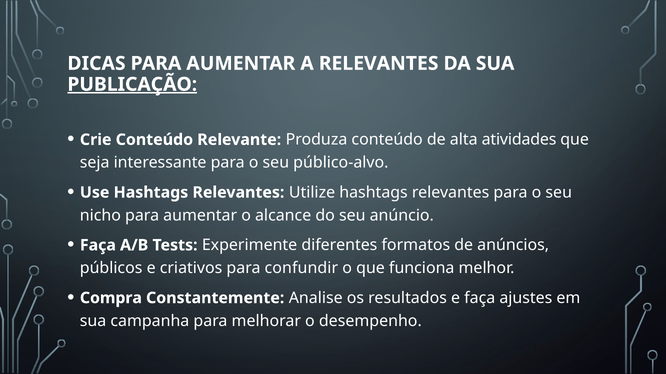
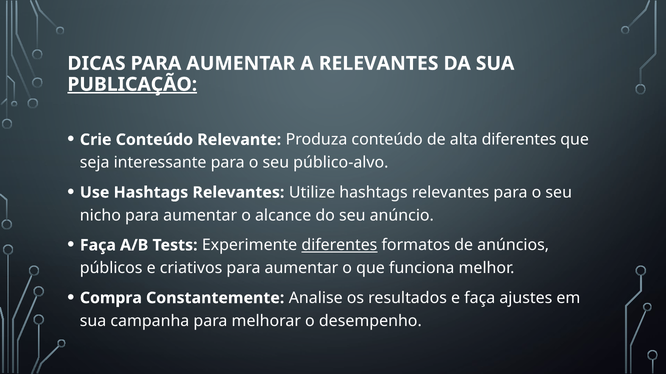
alta atividades: atividades -> diferentes (519, 140)
diferentes underline: none -> present (339, 246)
criativos para confundir: confundir -> aumentar (301, 269)
